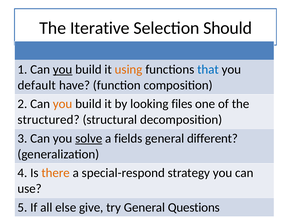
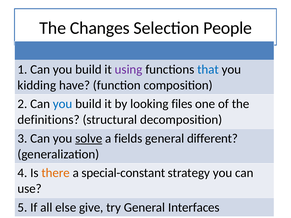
Iterative: Iterative -> Changes (100, 28)
Should: Should -> People (228, 28)
you underline: present -> none (63, 69)
using colour: orange -> purple (129, 69)
default: default -> kidding (37, 85)
you colour: orange -> blue (63, 104)
structured: structured -> definitions (49, 120)
special-respond: special-respond -> special-constant (123, 173)
Questions: Questions -> Interfaces (194, 208)
